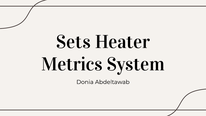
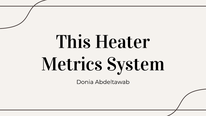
Sets: Sets -> This (73, 42)
